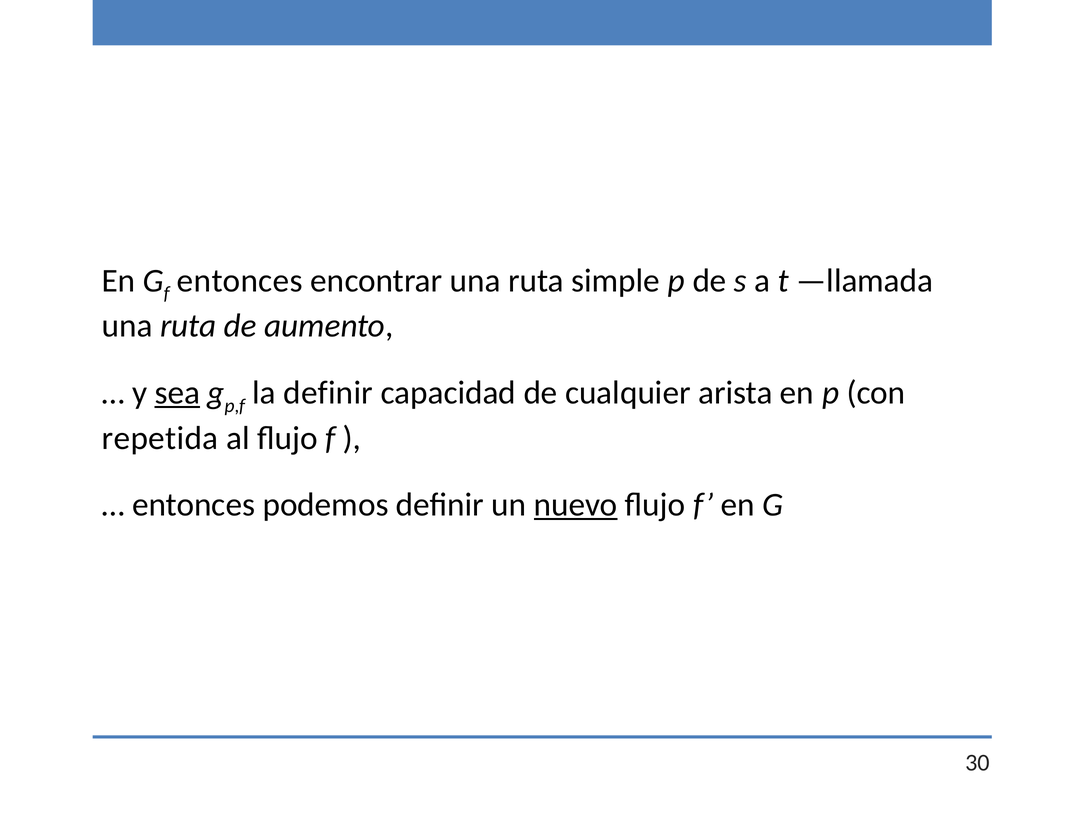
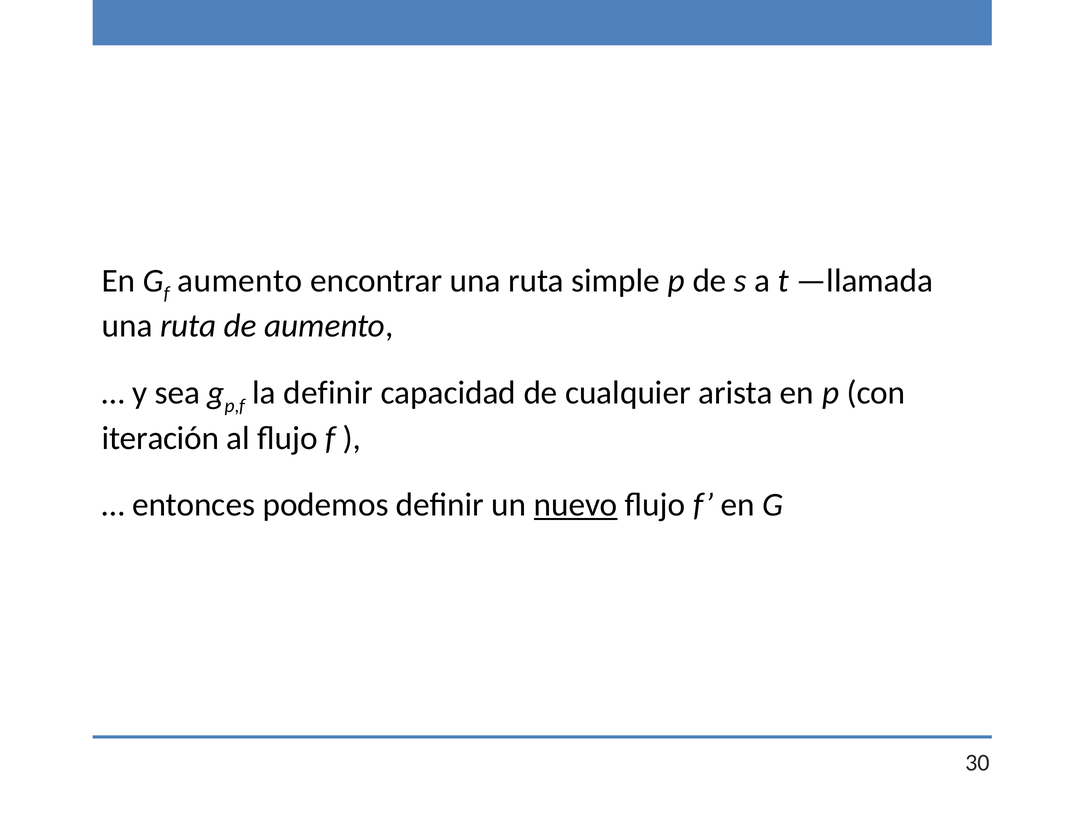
f entonces: entonces -> aumento (240, 281)
sea underline: present -> none (177, 393)
repetida: repetida -> iteración (160, 438)
